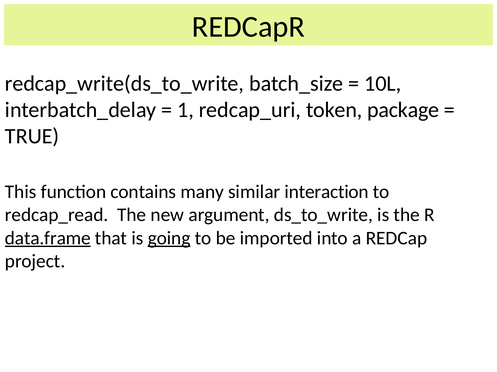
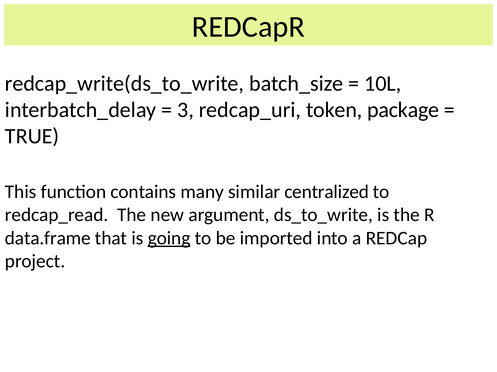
1: 1 -> 3 (186, 110)
interaction: interaction -> centralized (327, 192)
data.frame underline: present -> none (48, 238)
